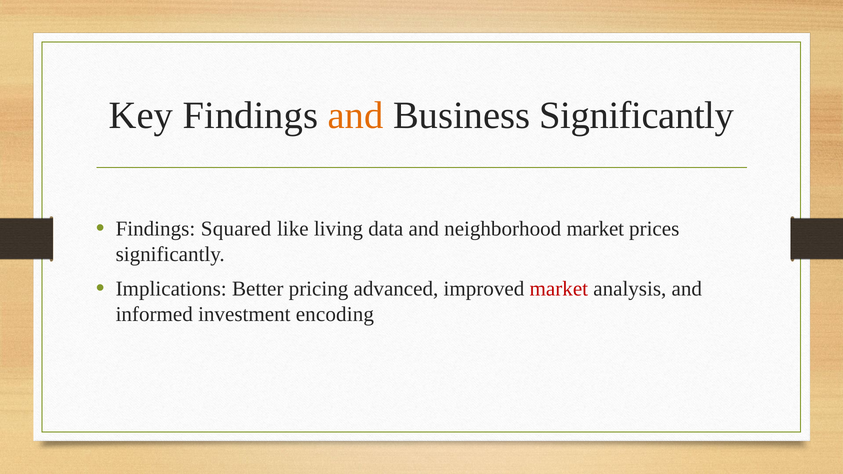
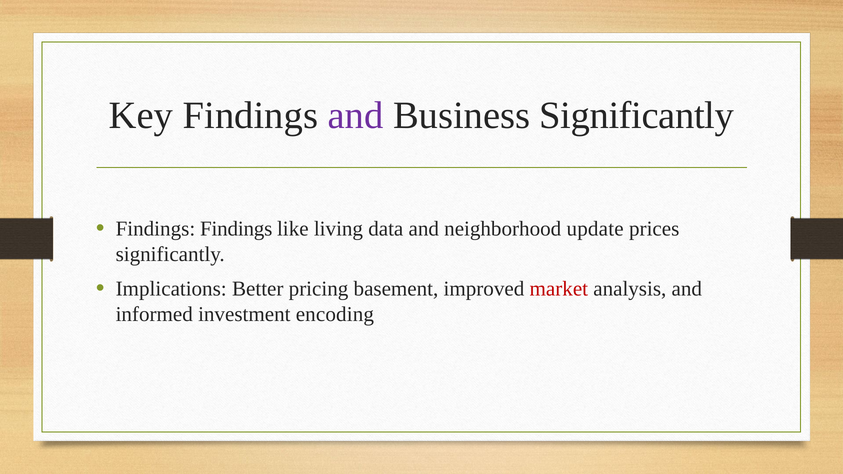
and colour: orange -> purple (356, 116)
Findings Squared: Squared -> Findings (236, 229)
neighborhood market: market -> update (595, 229)
advanced: advanced -> basement (396, 289)
